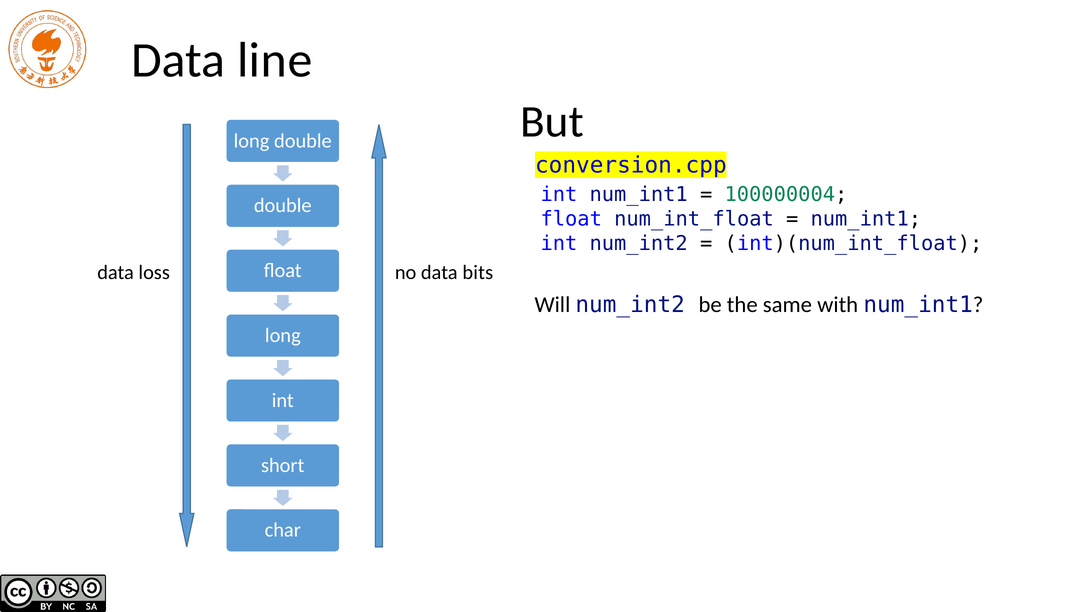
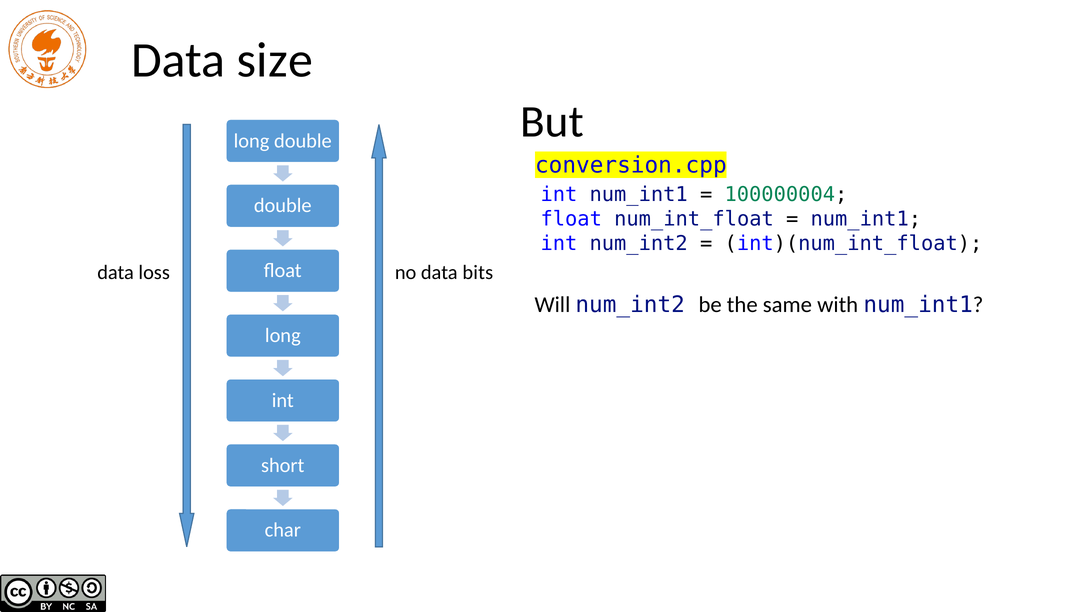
line: line -> size (275, 61)
